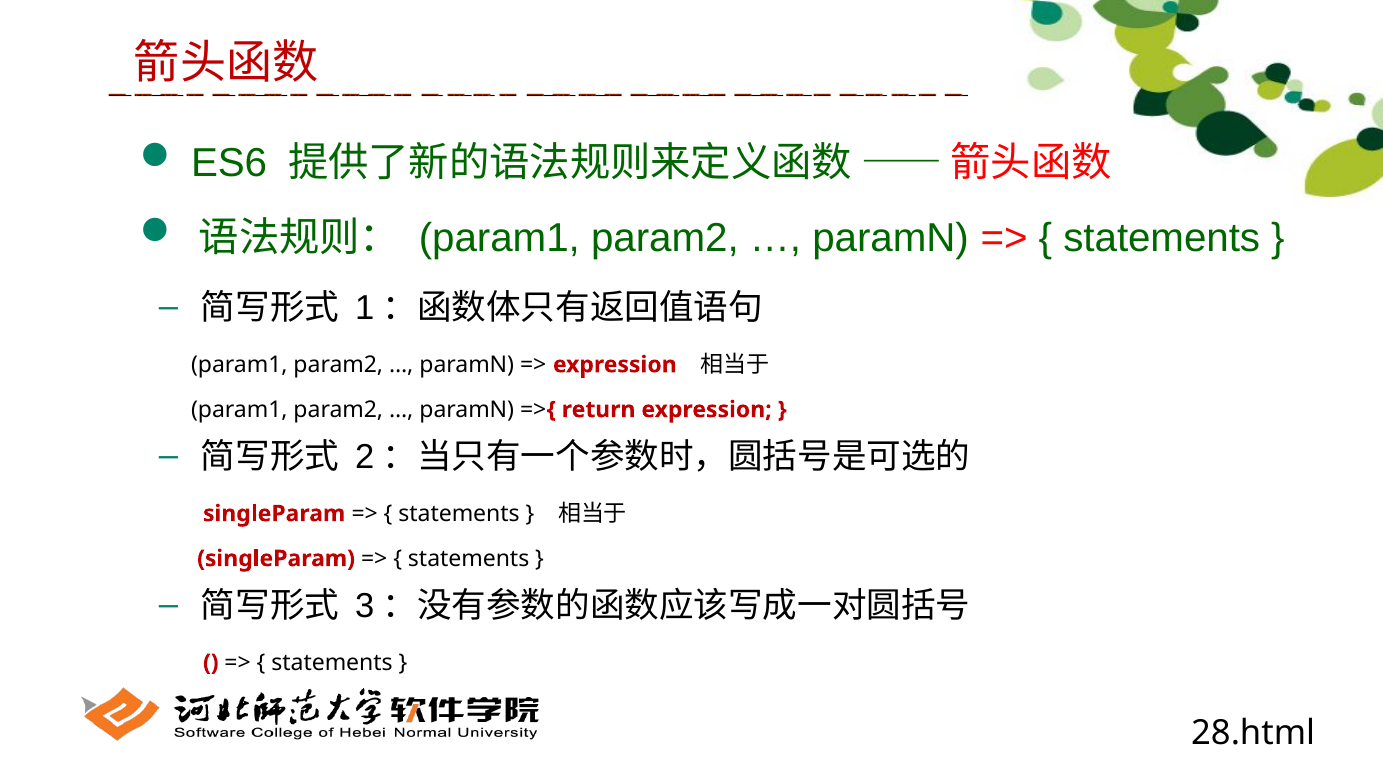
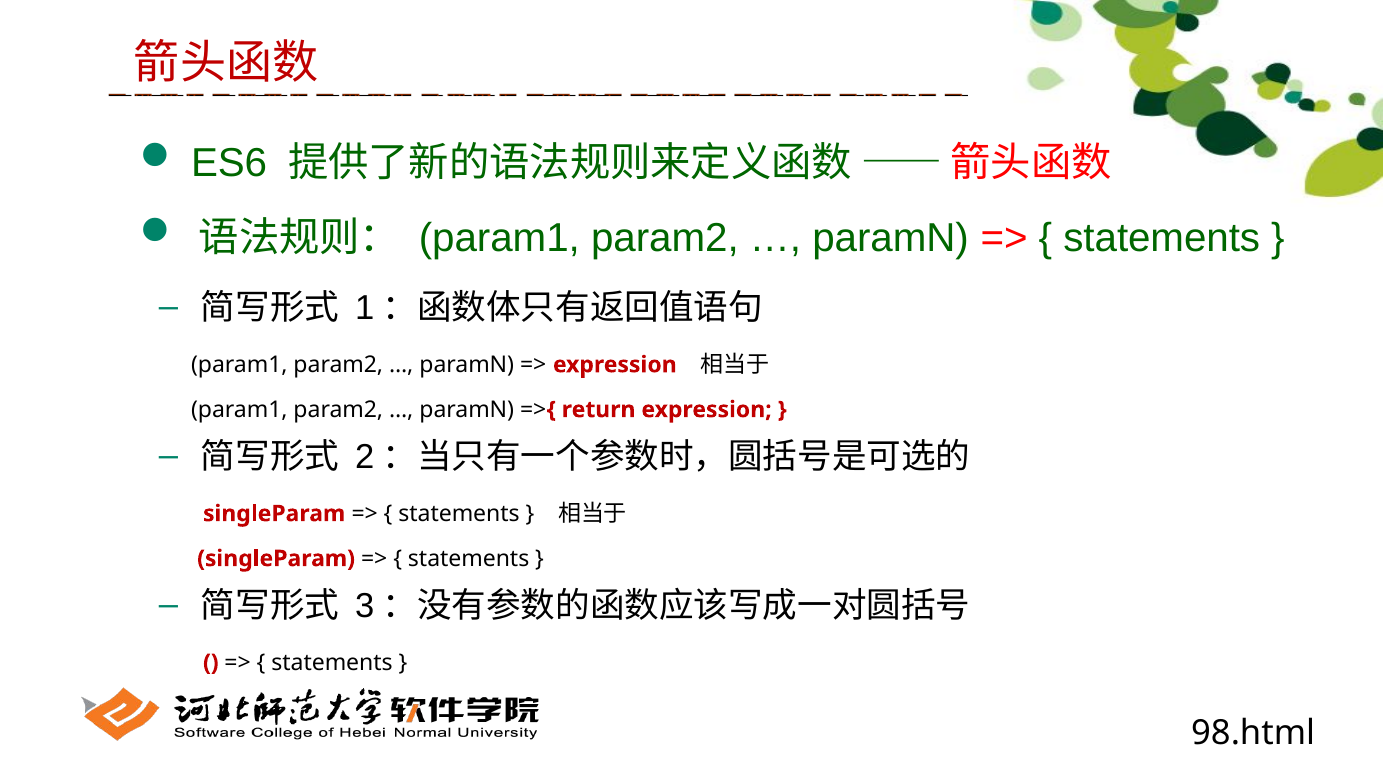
28.html: 28.html -> 98.html (1253, 733)
